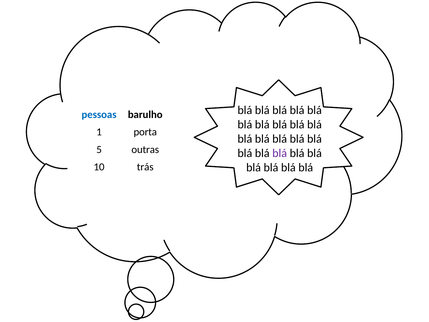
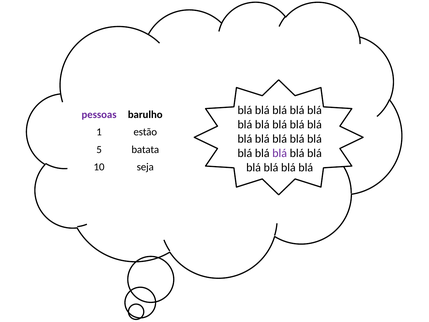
pessoas colour: blue -> purple (99, 115)
porta: porta -> estão (145, 132)
outras: outras -> batata (145, 149)
trás: trás -> seja (145, 167)
